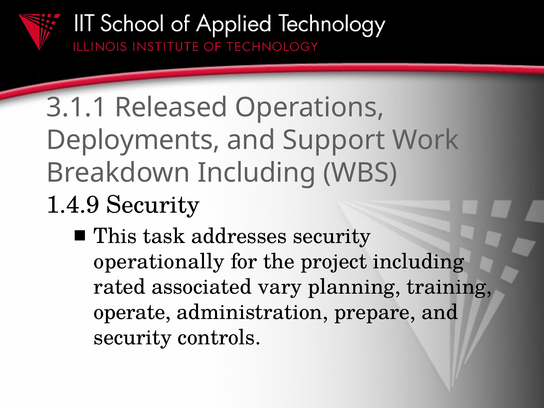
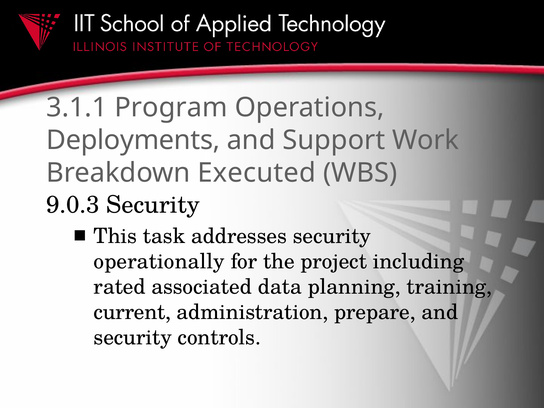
Released: Released -> Program (171, 108)
Breakdown Including: Including -> Executed (257, 173)
1.4.9: 1.4.9 -> 9.0.3 (73, 205)
vary: vary -> data (280, 287)
operate: operate -> current (132, 312)
